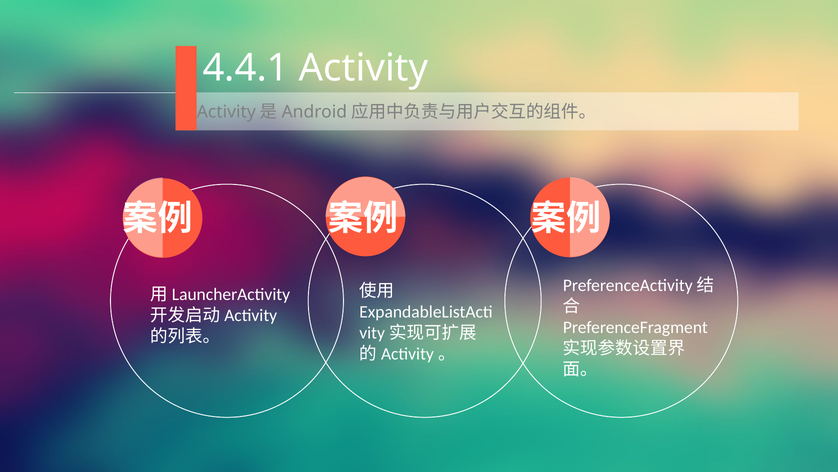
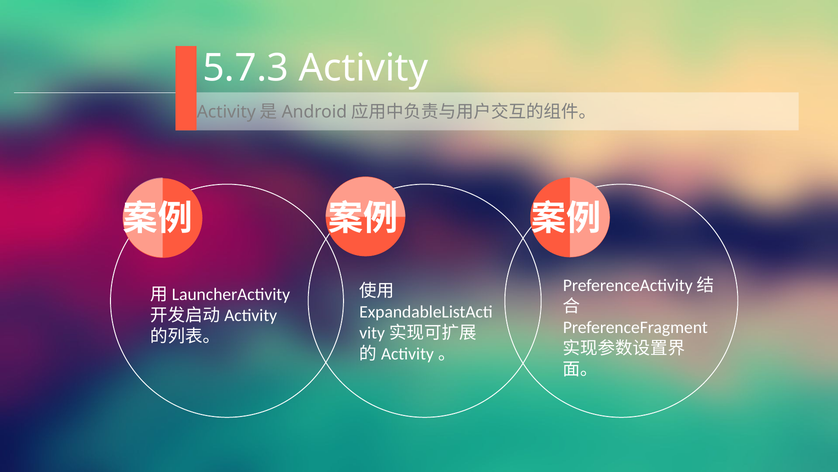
4.4.1: 4.4.1 -> 5.7.3 (246, 68)
